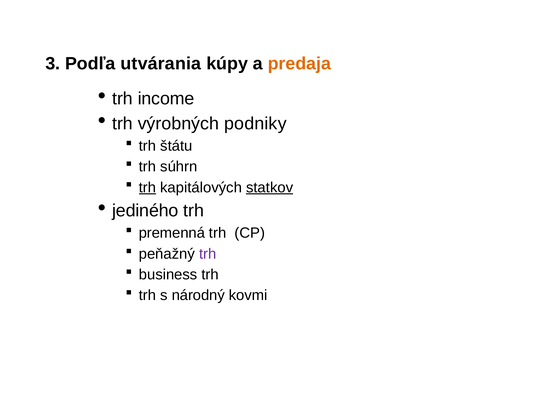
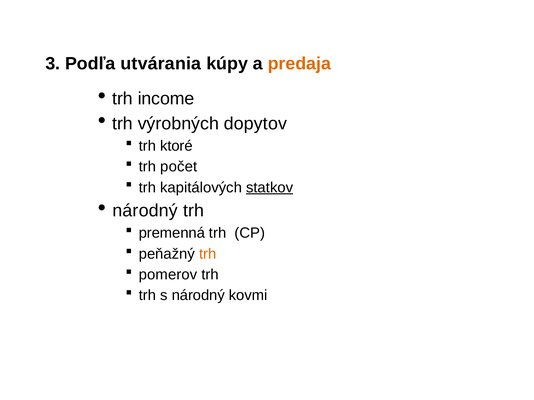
podniky: podniky -> dopytov (255, 124)
štátu: štátu -> ktoré (176, 146)
súhrn: súhrn -> počet (179, 167)
trh underline: present -> none (147, 188)
jediného: jediného -> národný (145, 211)
trh colour: purple -> orange (208, 254)
business: business -> pomerov (168, 275)
